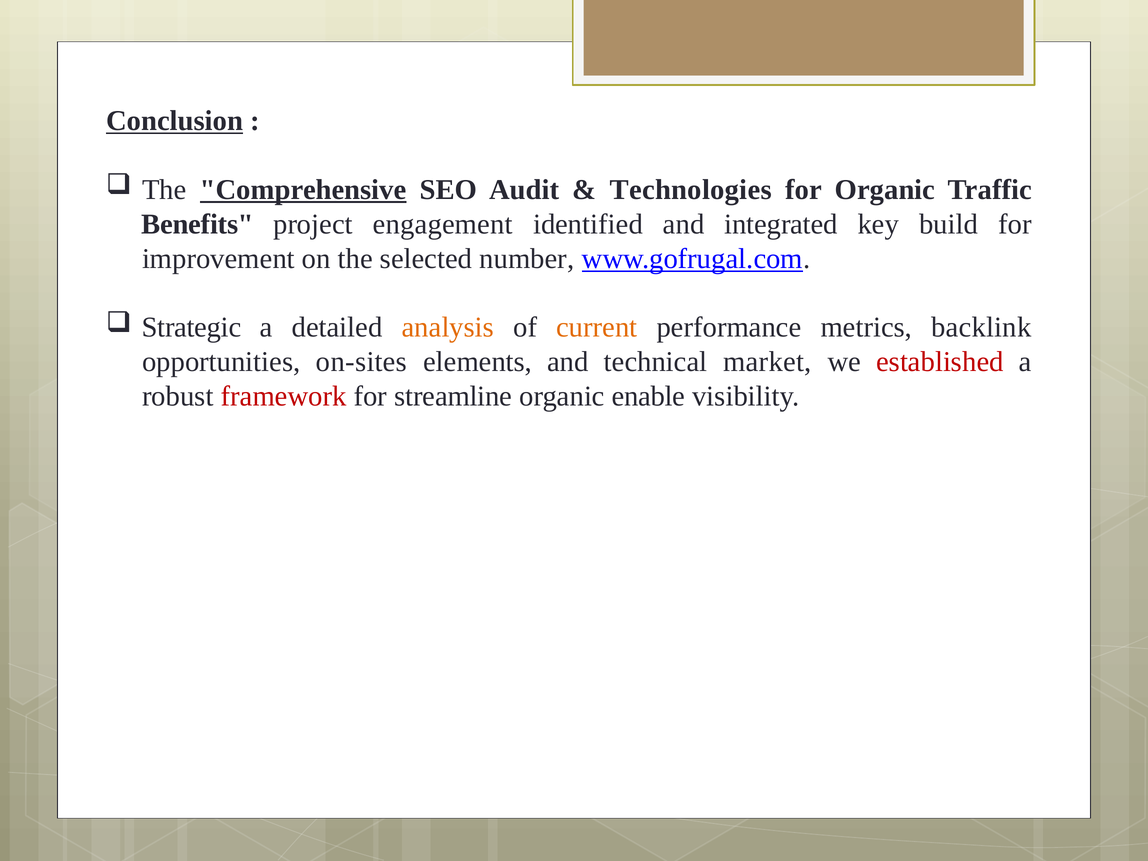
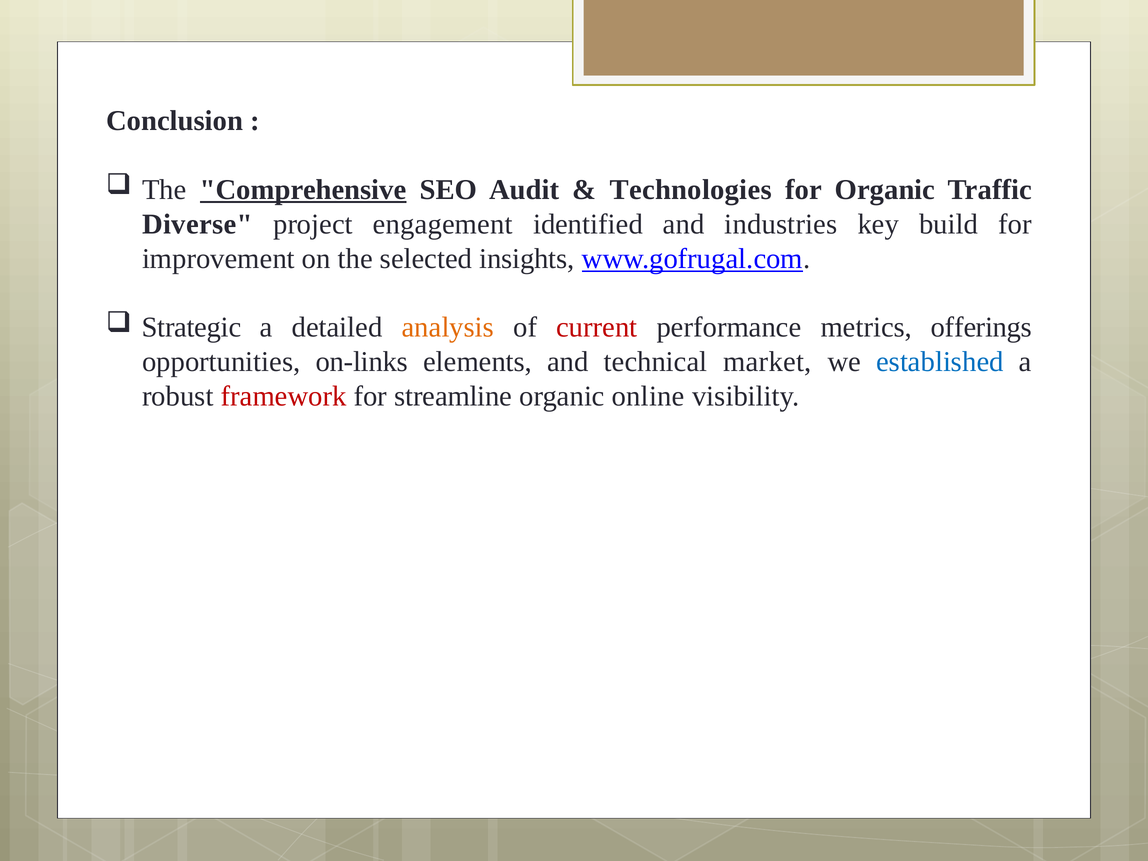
Conclusion underline: present -> none (175, 121)
Benefits: Benefits -> Diverse (197, 224)
integrated: integrated -> industries (781, 224)
number: number -> insights (527, 259)
current colour: orange -> red (597, 327)
backlink: backlink -> offerings (982, 327)
on-sites: on-sites -> on-links (362, 362)
established colour: red -> blue (940, 362)
enable: enable -> online (648, 396)
